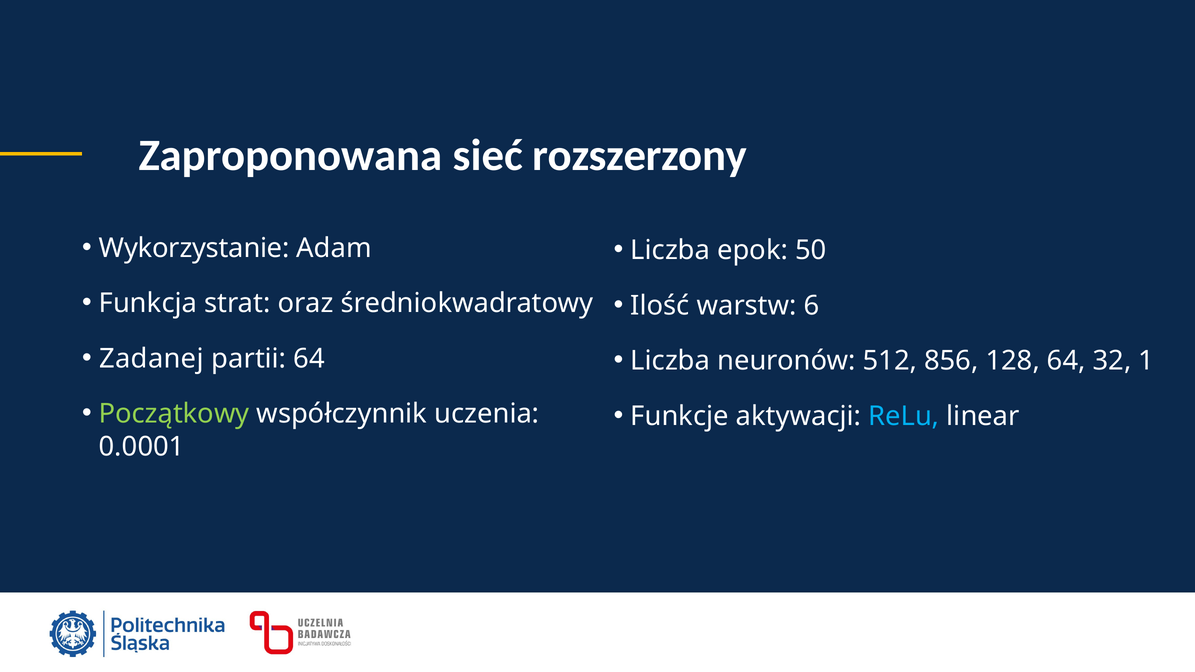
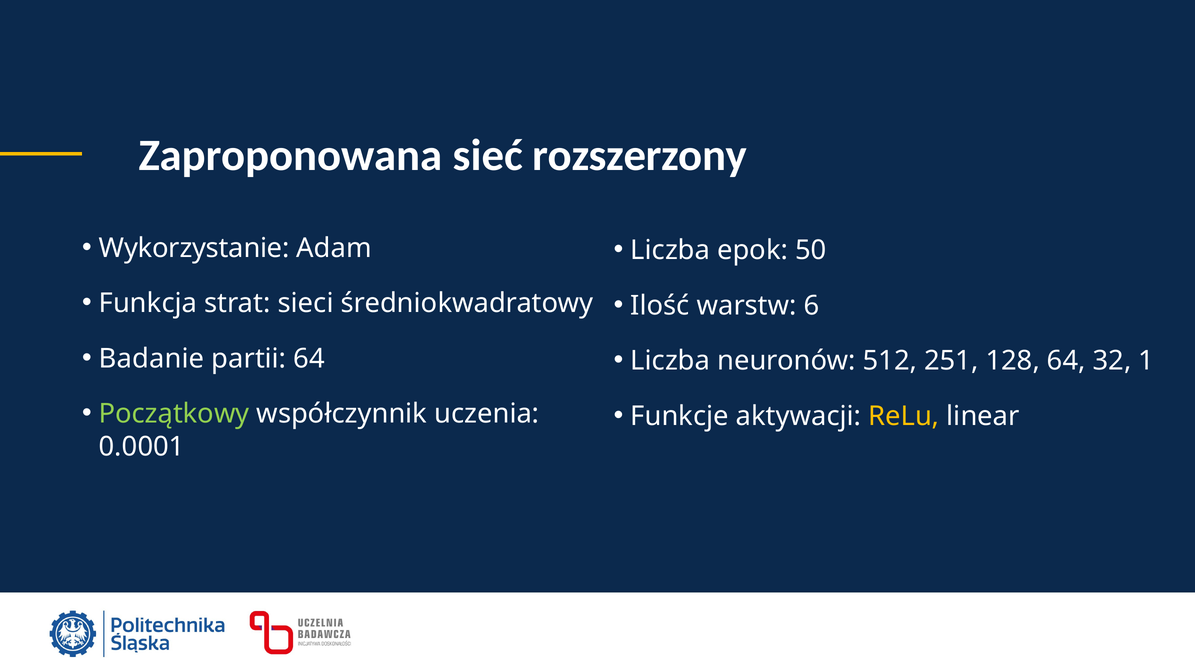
oraz: oraz -> sieci (306, 303)
Zadanej: Zadanej -> Badanie (152, 359)
856: 856 -> 251 (951, 361)
ReLu colour: light blue -> yellow (904, 416)
